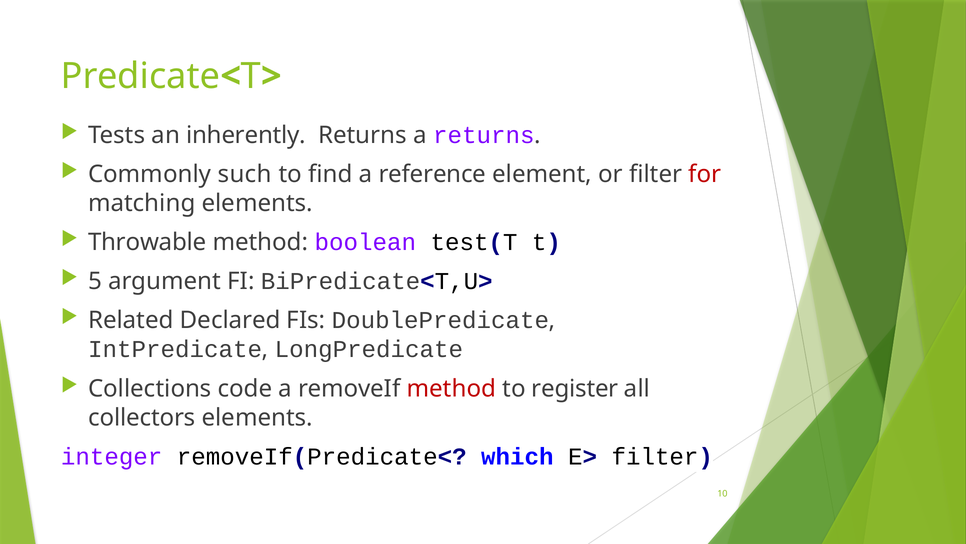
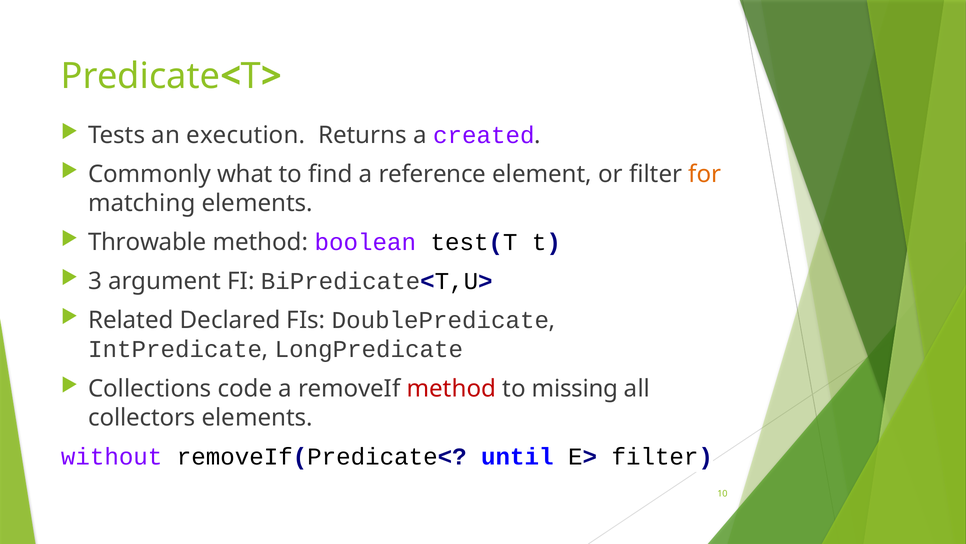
inherently: inherently -> execution (246, 135)
a returns: returns -> created (484, 135)
such: such -> what (245, 174)
for colour: red -> orange (705, 174)
5: 5 -> 3 (95, 281)
register: register -> missing (575, 388)
integer: integer -> without (112, 456)
which: which -> until (517, 456)
